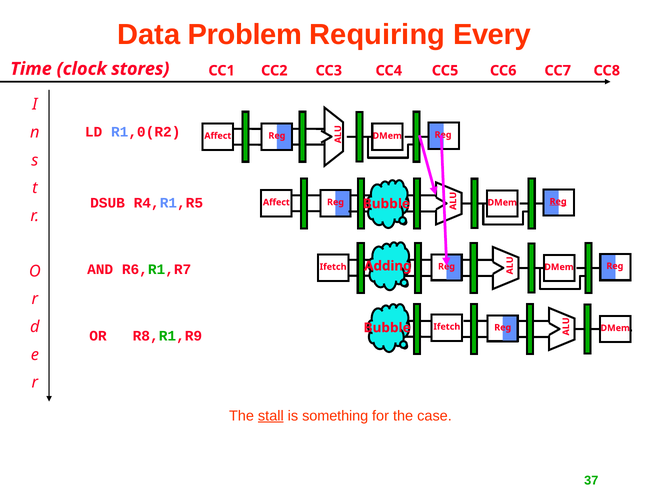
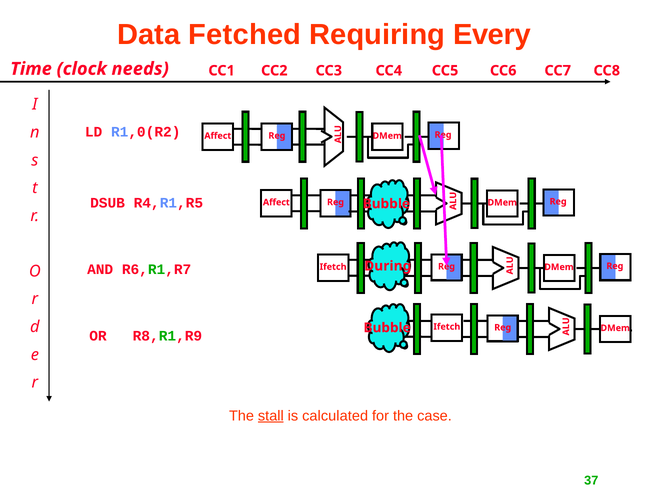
Problem: Problem -> Fetched (245, 35)
stores: stores -> needs (140, 69)
Reg underline: present -> none (558, 202)
Adding: Adding -> During (388, 266)
something: something -> calculated (335, 416)
